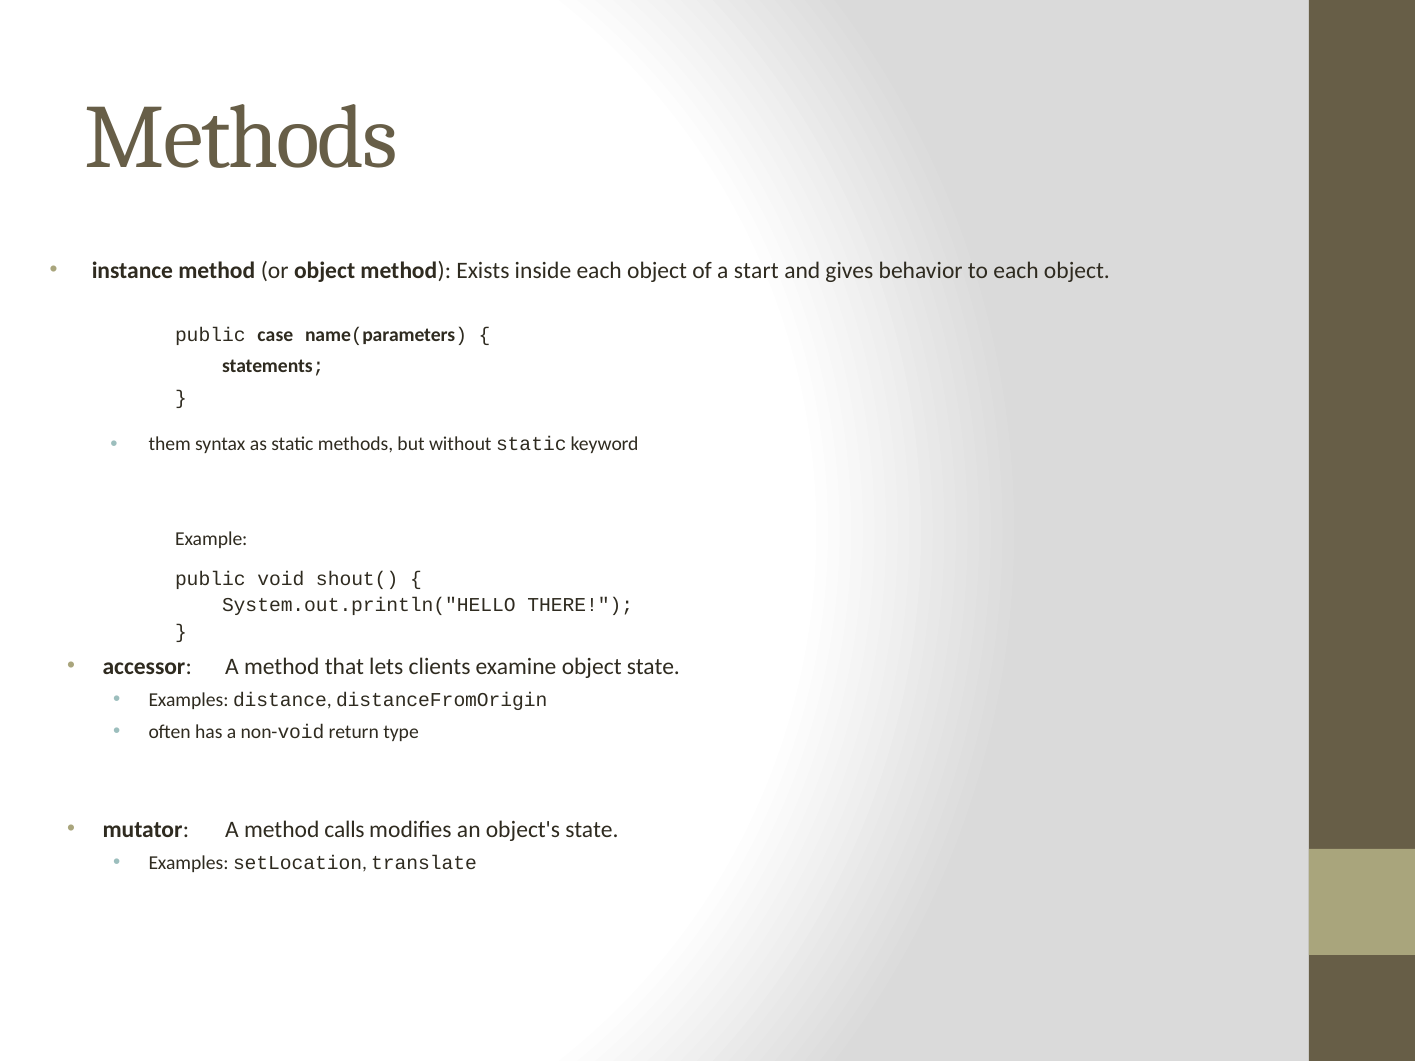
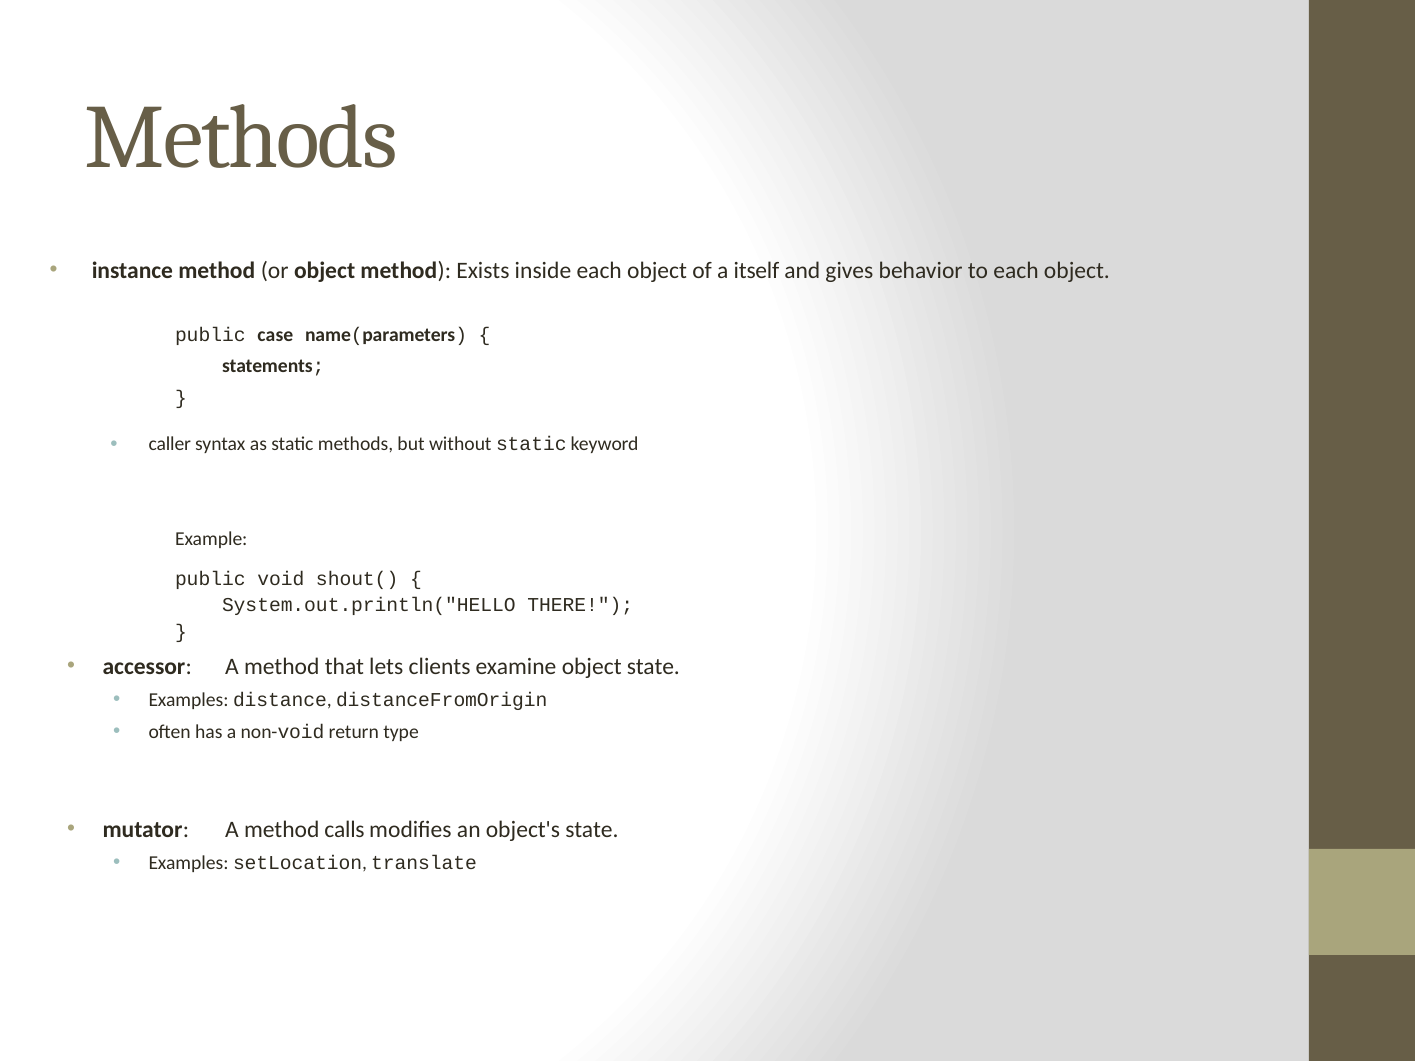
start: start -> itself (757, 270)
them: them -> caller (170, 444)
